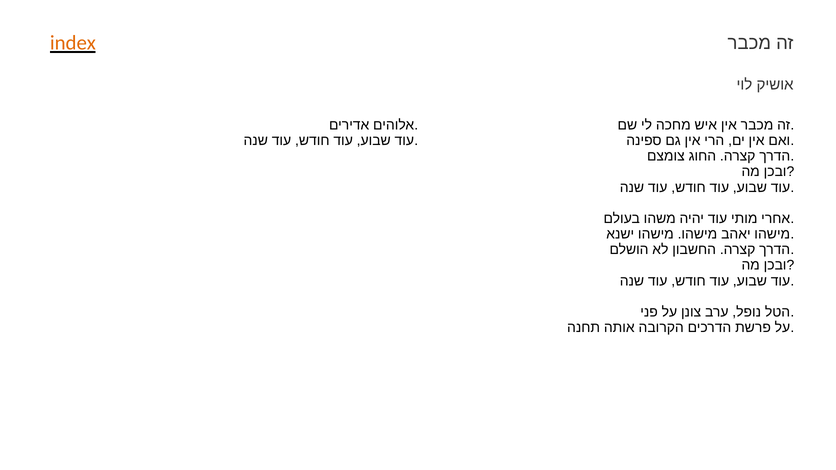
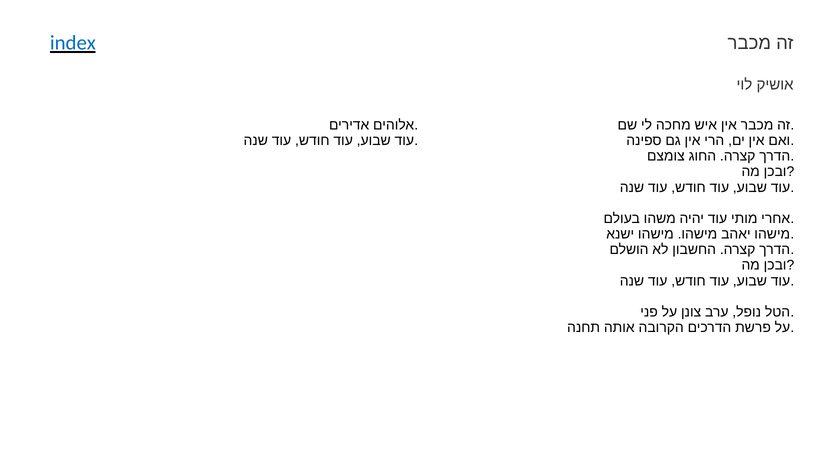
index colour: orange -> blue (73, 43)
